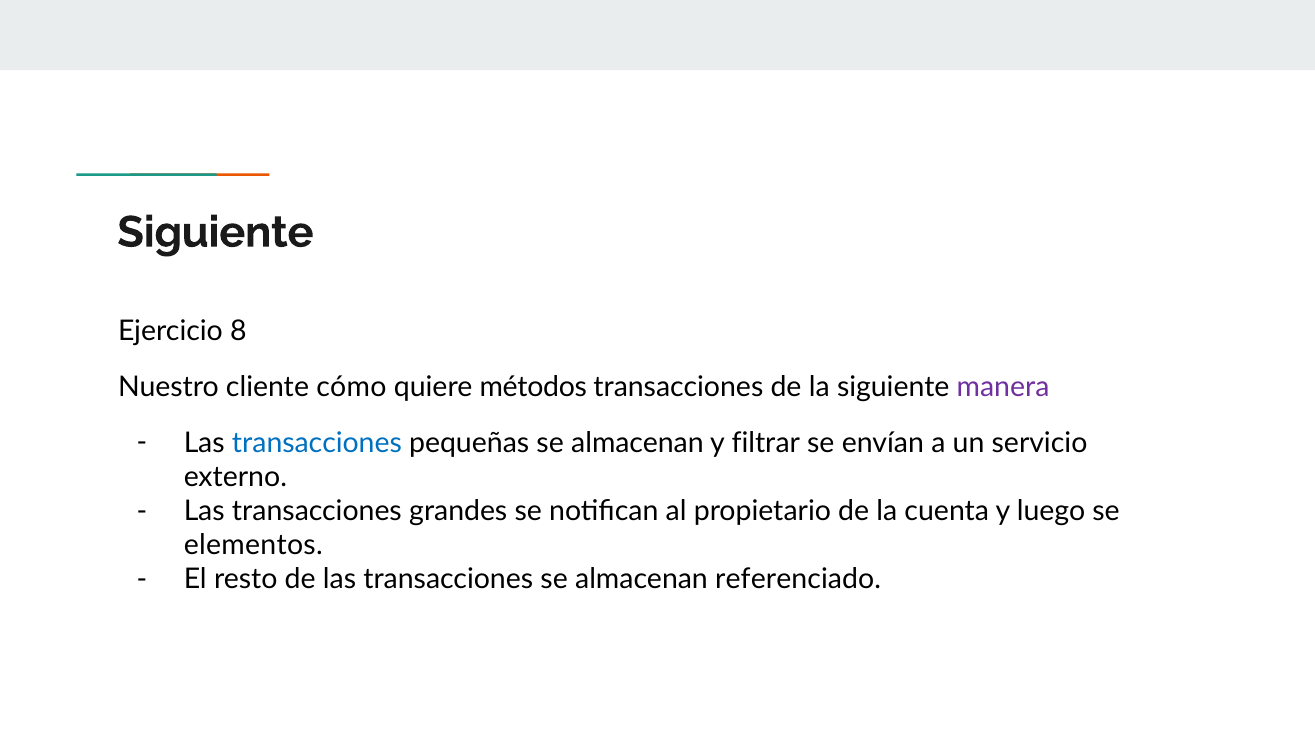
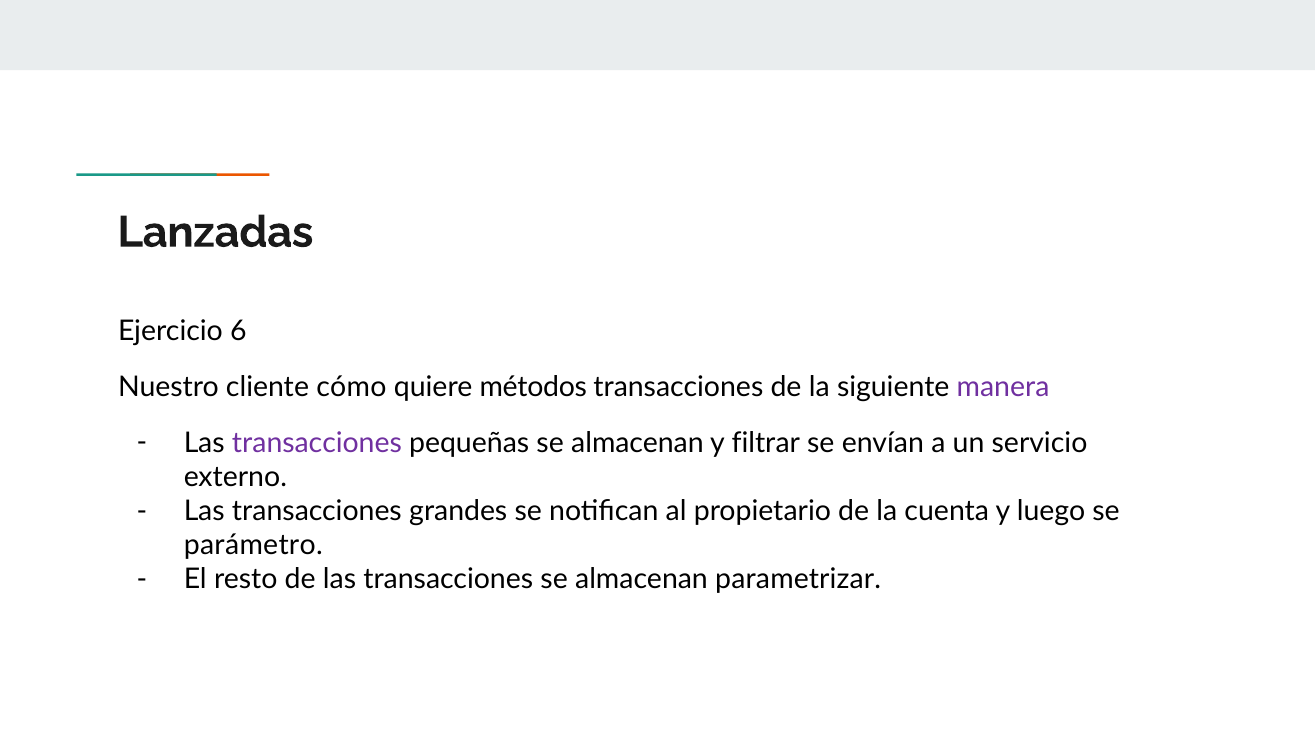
Siguiente: Siguiente -> Lanzadas (215, 232)
8: 8 -> 6 (238, 330)
transacciones colour: blue -> purple (317, 443)
elementos: elementos -> parámetro (253, 545)
referenciado: referenciado -> parametrizar (798, 579)
